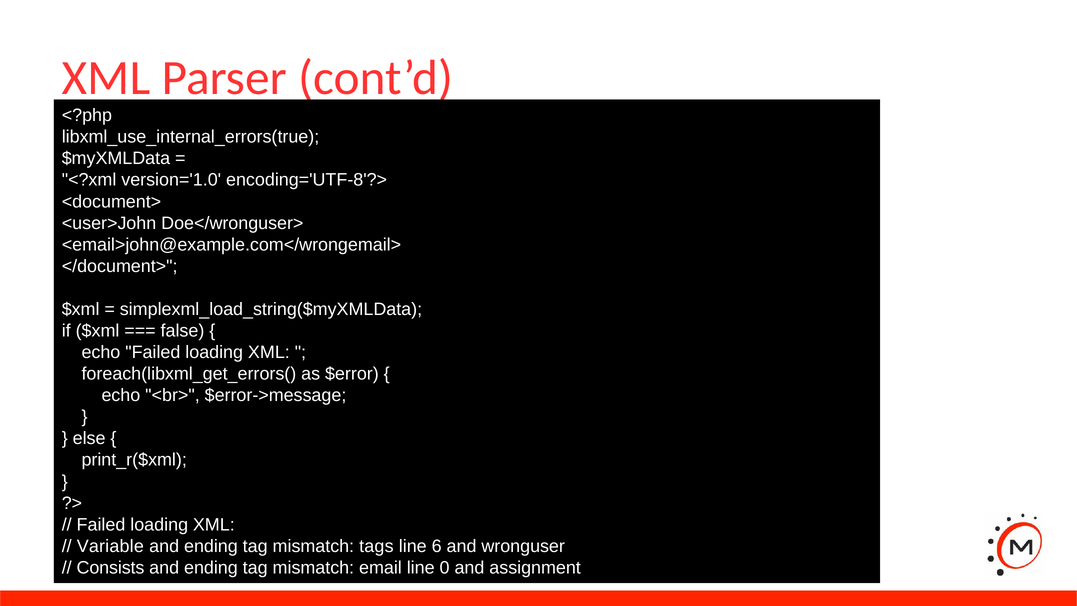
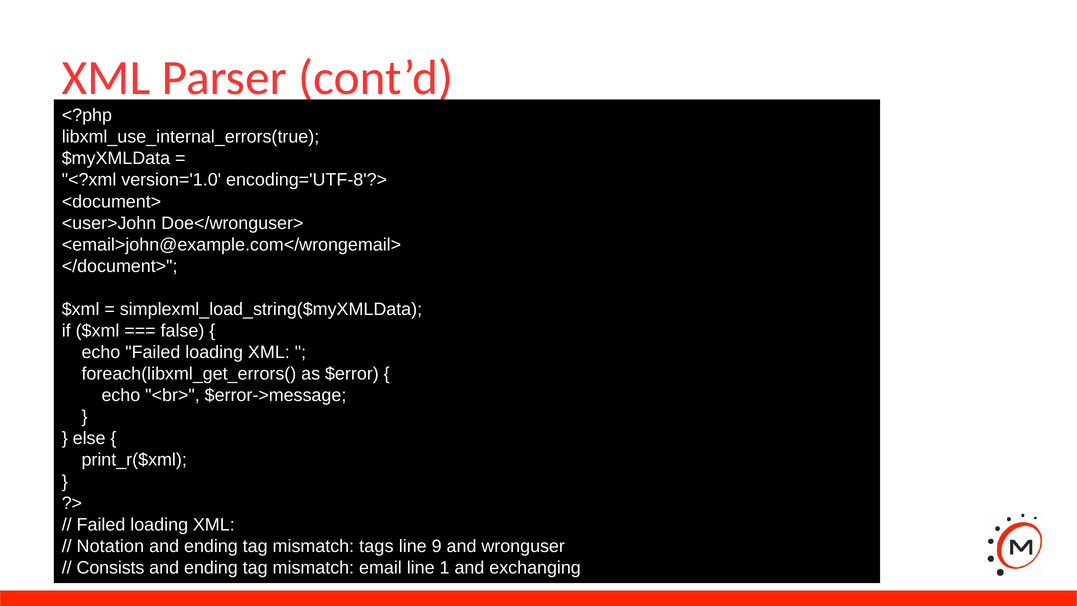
Variable: Variable -> Notation (110, 546)
6: 6 -> 9 (437, 546)
0: 0 -> 1 (445, 568)
assignment: assignment -> exchanging (535, 568)
